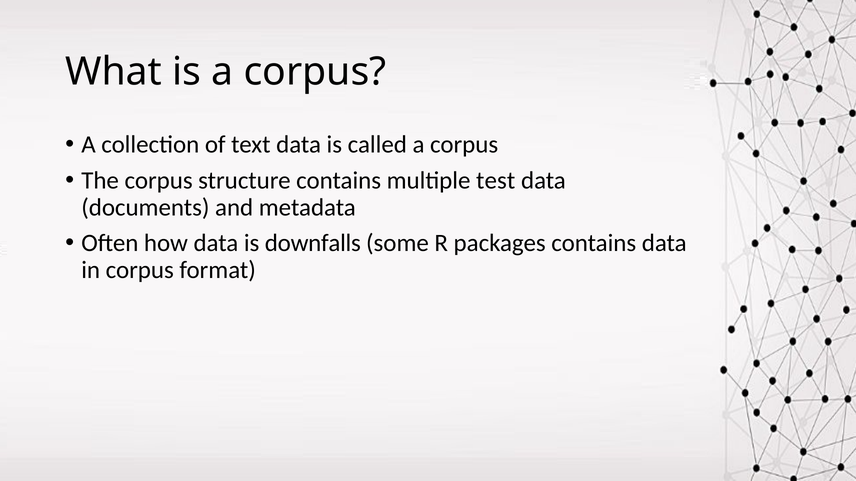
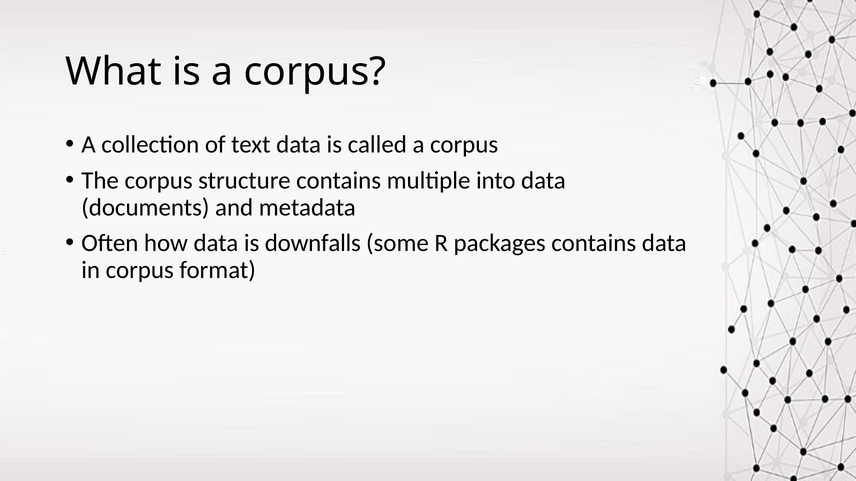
test: test -> into (496, 181)
